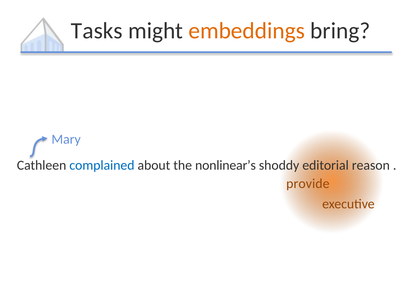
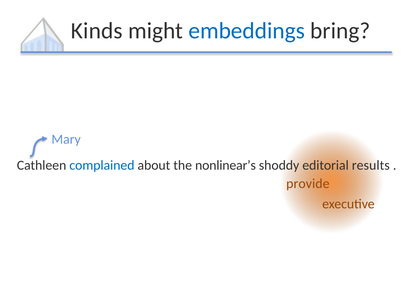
Tasks: Tasks -> Kinds (97, 31)
embeddings colour: orange -> blue (247, 31)
reason: reason -> results (371, 165)
